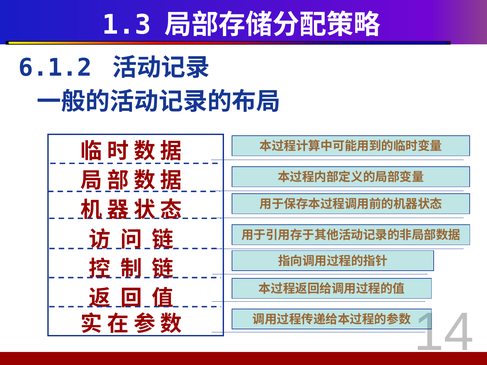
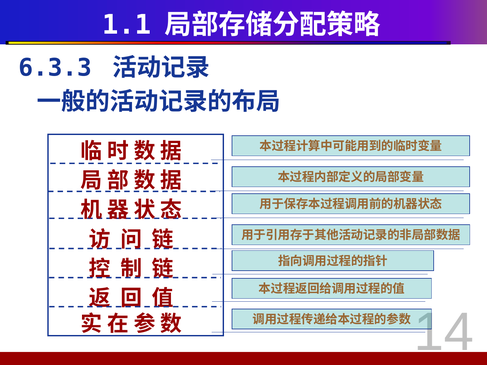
1.3: 1.3 -> 1.1 (127, 25)
6.1.2: 6.1.2 -> 6.3.3 (55, 68)
